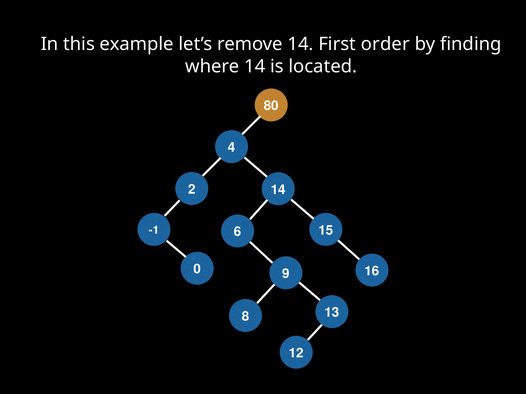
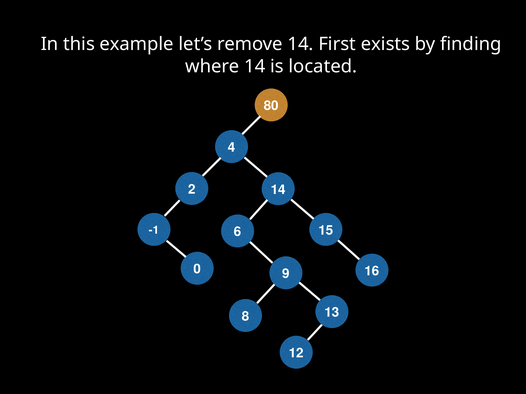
order: order -> exists (385, 44)
